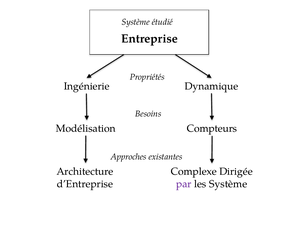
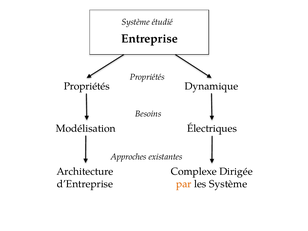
Ingénierie: Ingénierie -> Propriétés (87, 86)
Compteurs: Compteurs -> Électriques (212, 128)
par colour: purple -> orange (184, 184)
